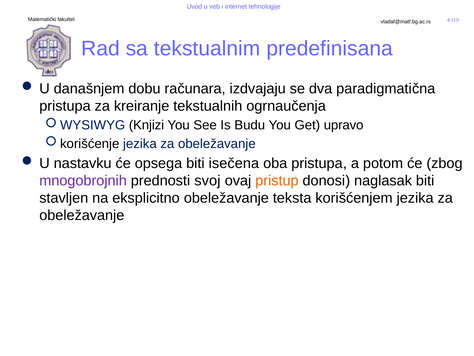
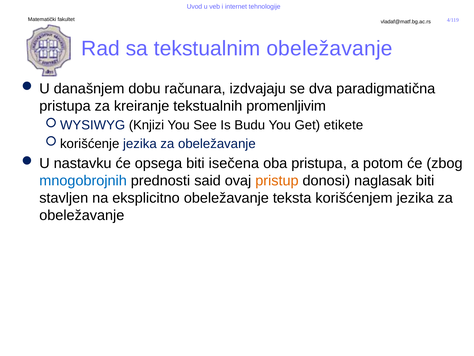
tekstualnim predefinisana: predefinisana -> obeležavanje (330, 48)
ogrnaučenja: ogrnaučenja -> promenljivim (286, 106)
upravo: upravo -> etikete (343, 125)
mnogobrojnih colour: purple -> blue (83, 180)
svoj: svoj -> said (208, 180)
